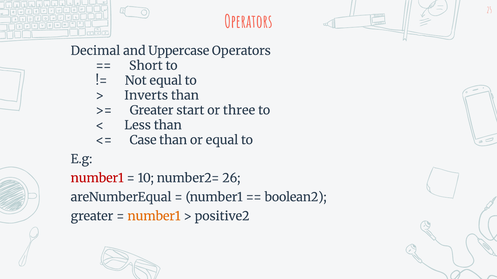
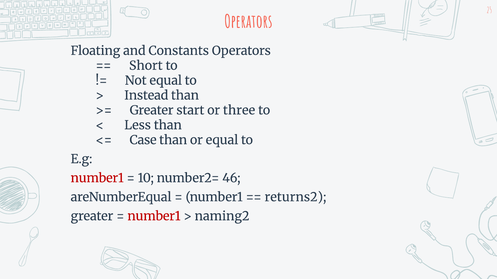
Decimal: Decimal -> Floating (95, 51)
Uppercase: Uppercase -> Constants (179, 51)
Inverts: Inverts -> Instead (146, 96)
26: 26 -> 46 (231, 178)
boolean2: boolean2 -> returns2 (295, 198)
number1 colour: orange -> red (154, 217)
positive2: positive2 -> naming2 (222, 217)
